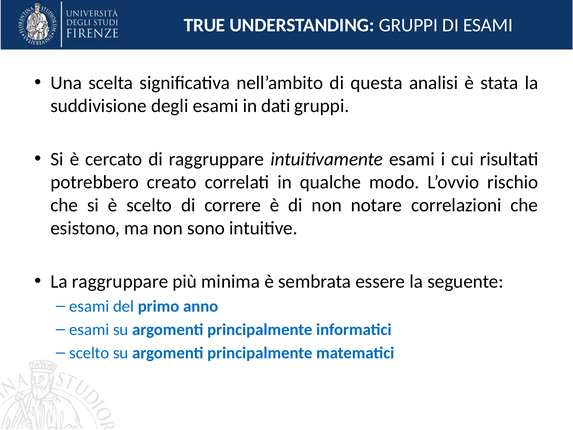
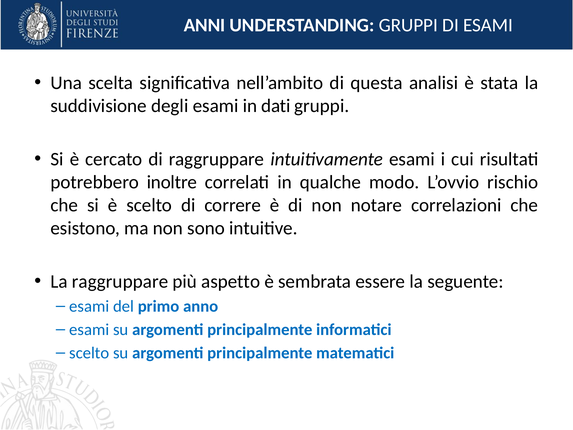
TRUE: TRUE -> ANNI (205, 25)
creato: creato -> inoltre (172, 182)
minima: minima -> aspetto (231, 281)
